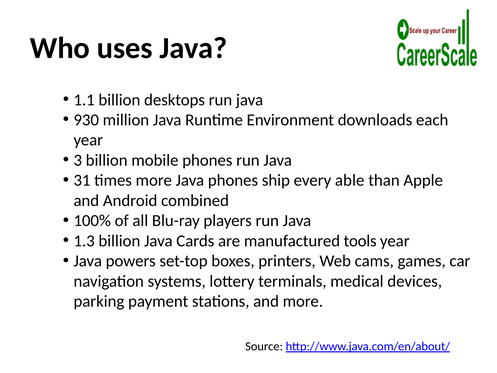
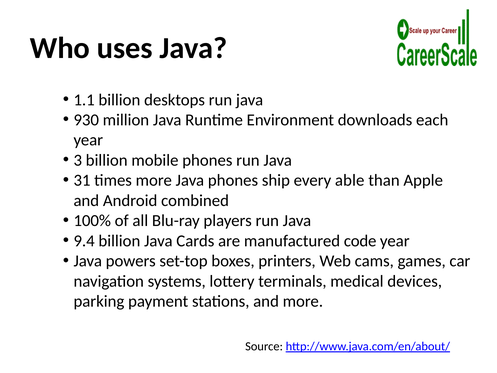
1.3: 1.3 -> 9.4 (84, 241)
tools: tools -> code (360, 241)
